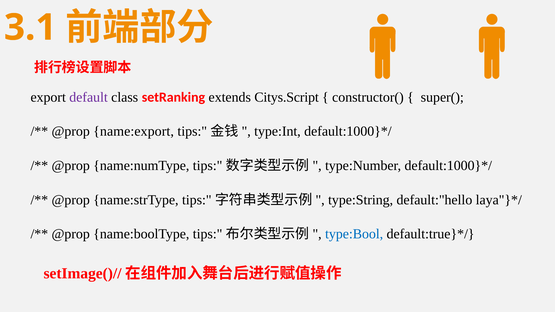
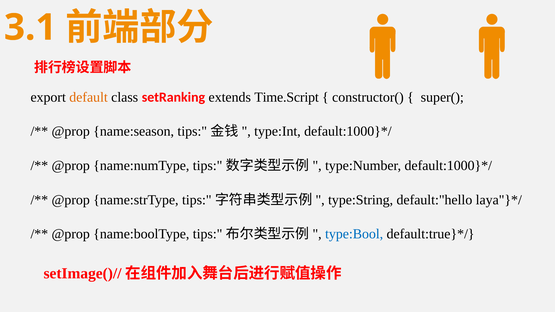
default colour: purple -> orange (89, 97)
Citys.Script: Citys.Script -> Time.Script (287, 97)
name:export: name:export -> name:season (134, 131)
